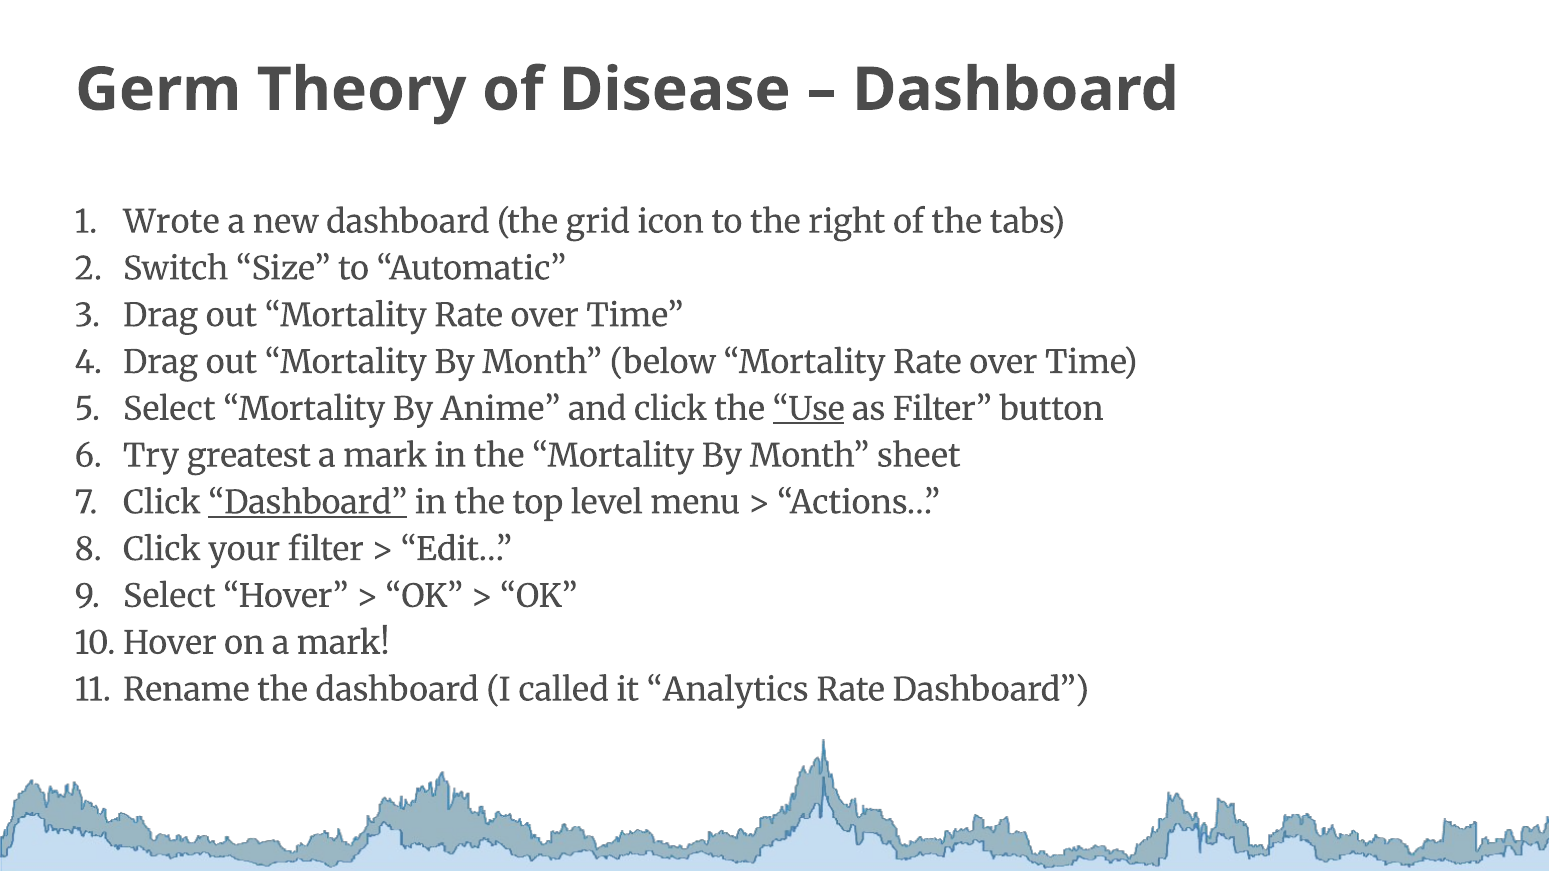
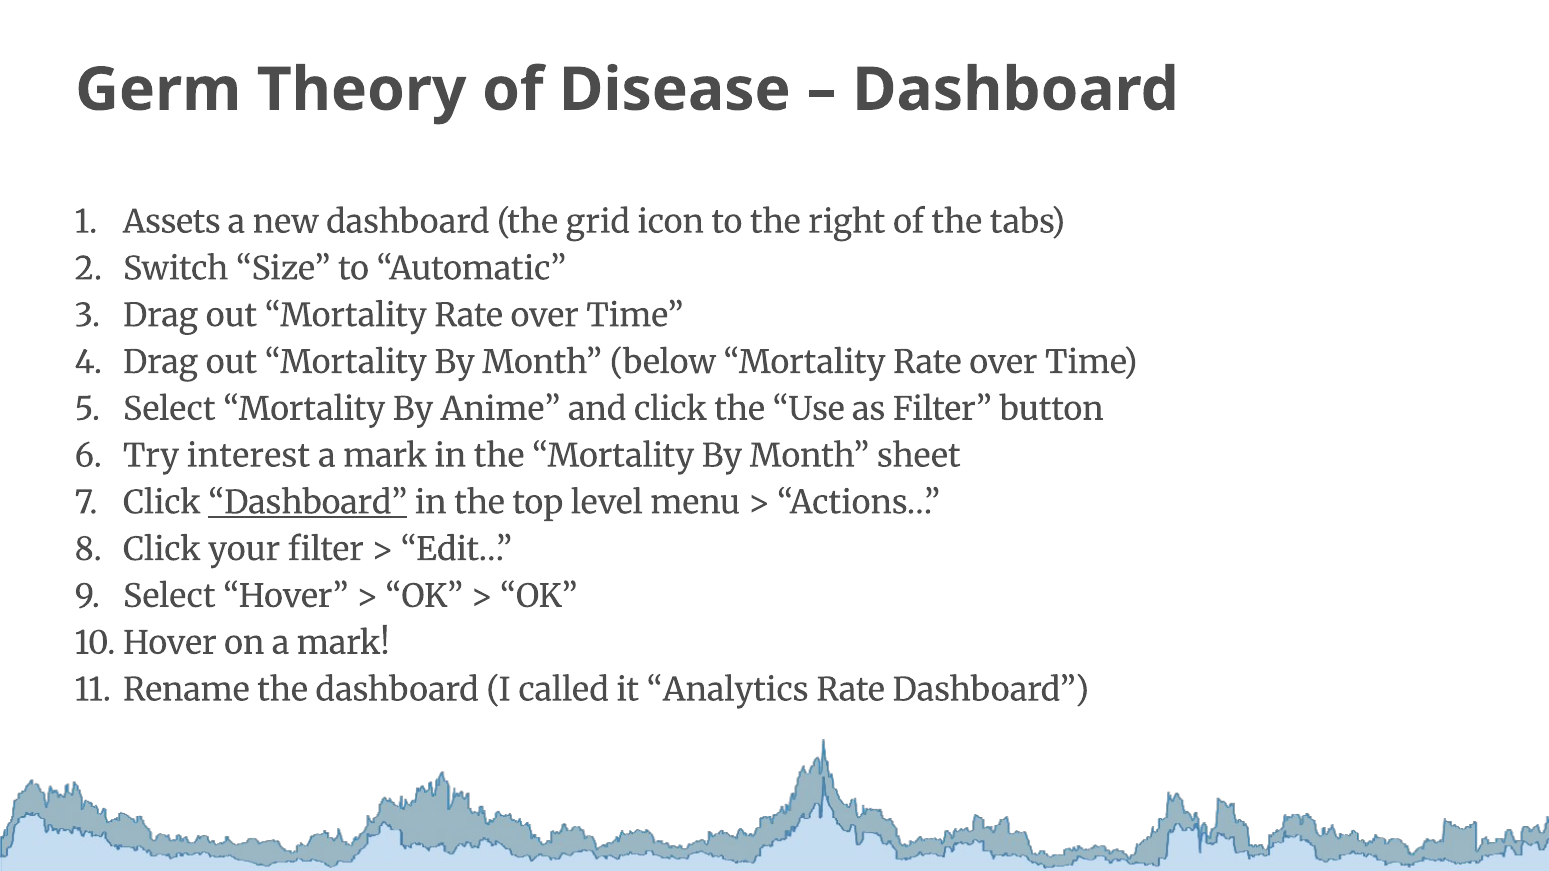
Wrote: Wrote -> Assets (172, 222)
Use underline: present -> none (809, 409)
greatest: greatest -> interest (249, 456)
